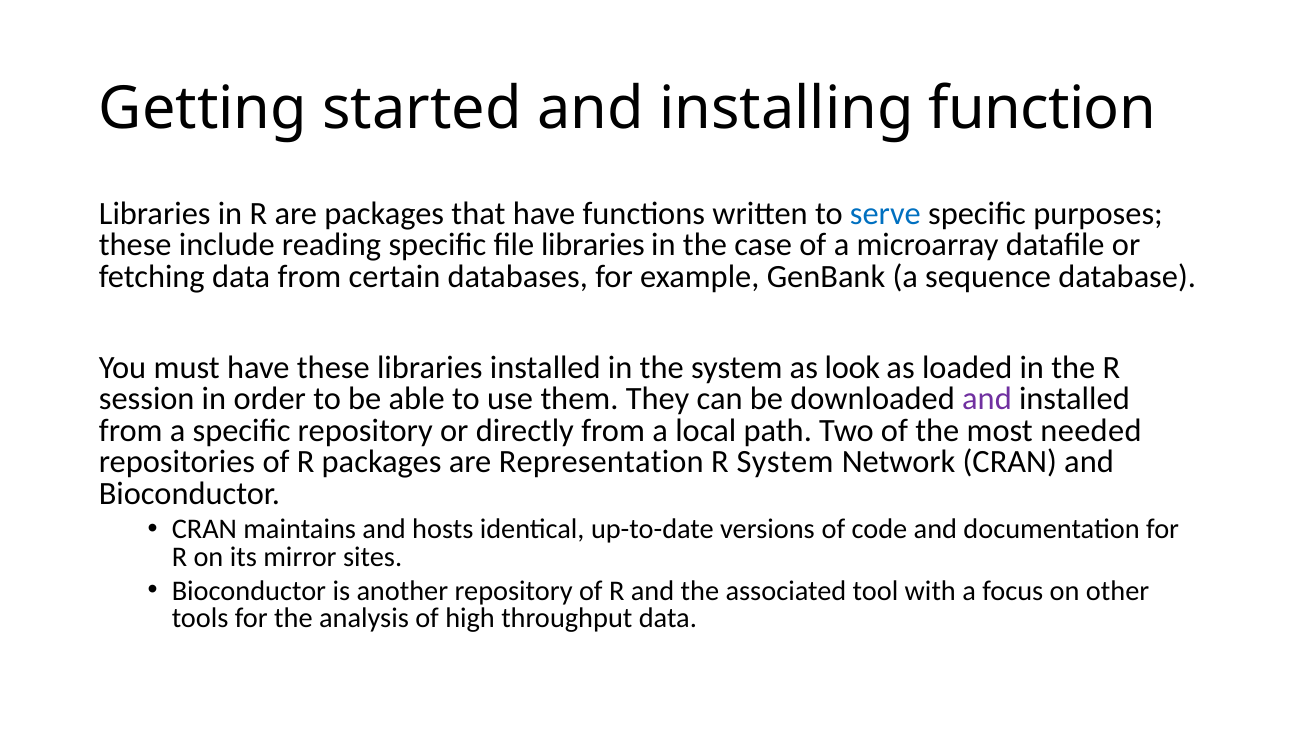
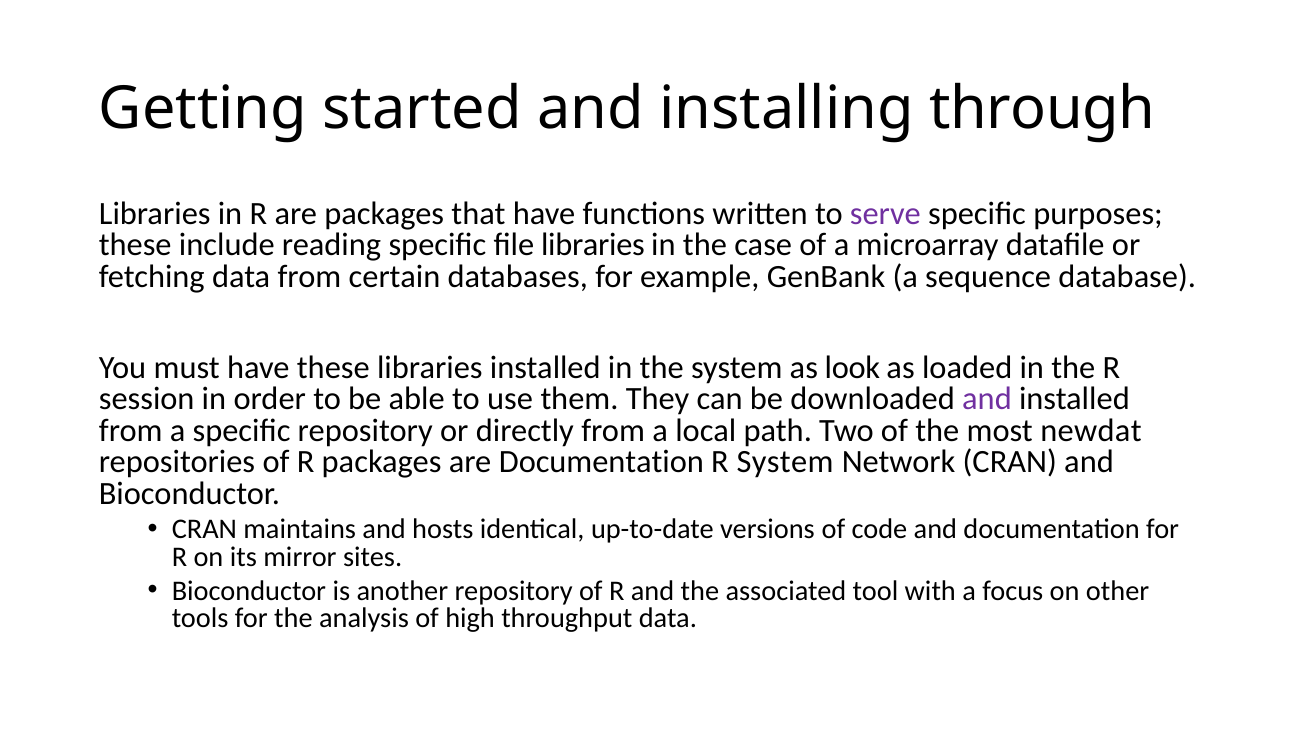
function: function -> through (1042, 109)
serve colour: blue -> purple (885, 214)
needed: needed -> newdat (1091, 430)
are Representation: Representation -> Documentation (601, 462)
